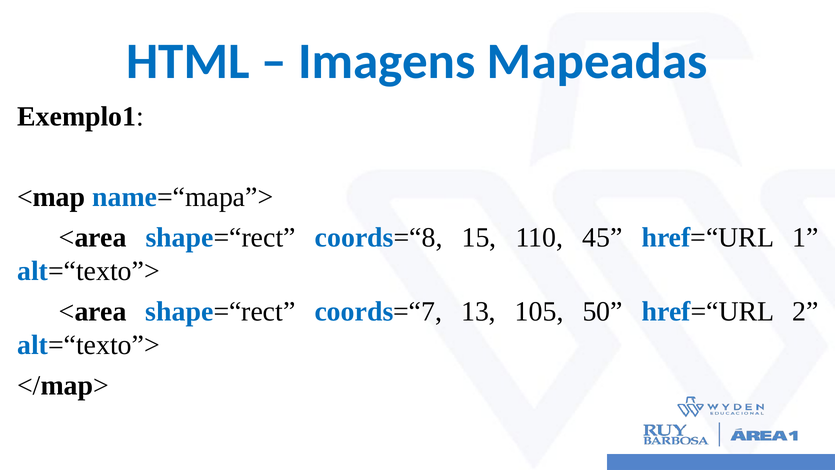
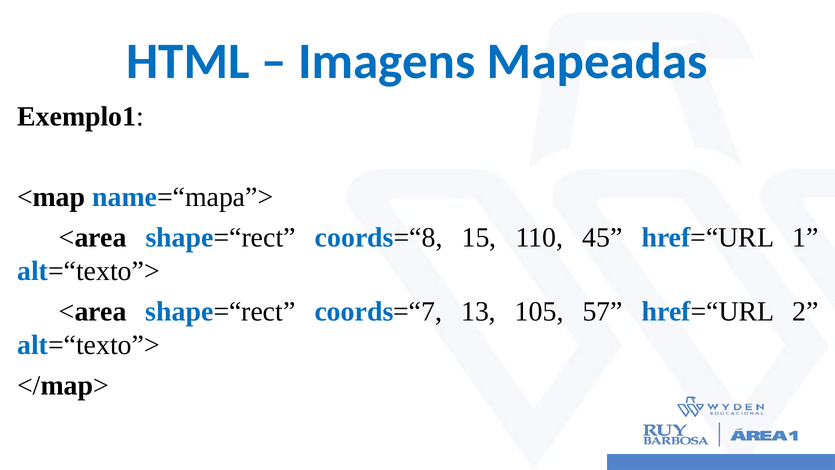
50: 50 -> 57 (603, 311)
